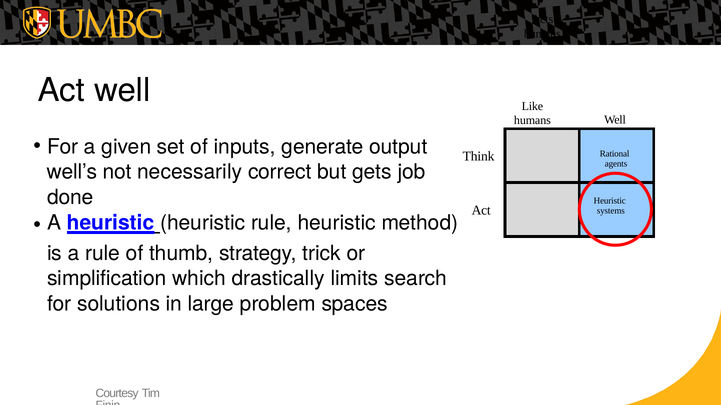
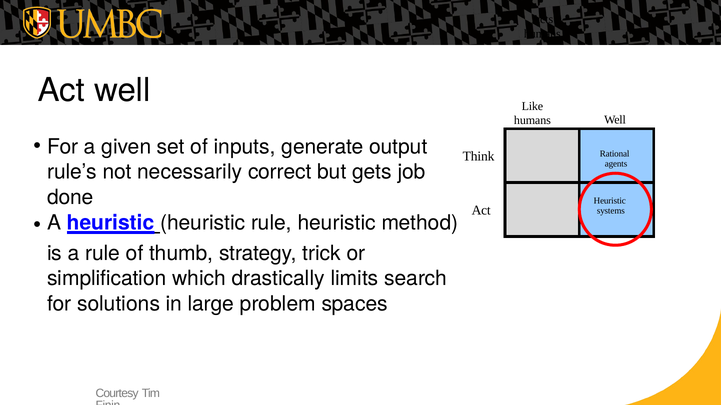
well’s: well’s -> rule’s (72, 172)
